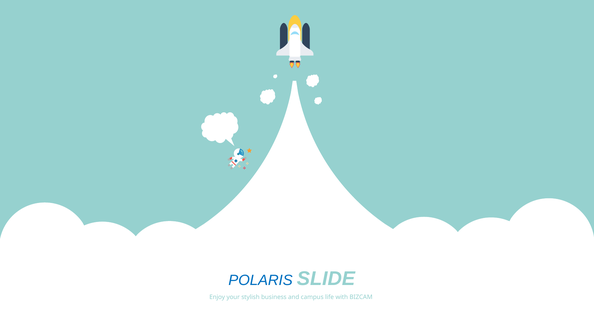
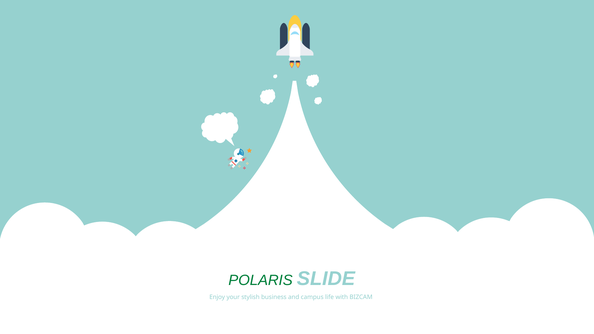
POLARIS colour: blue -> green (261, 280)
